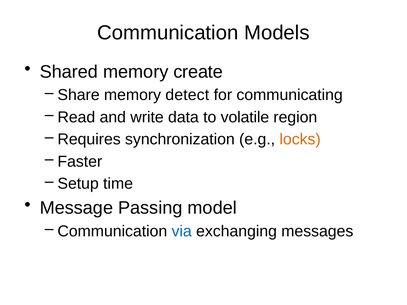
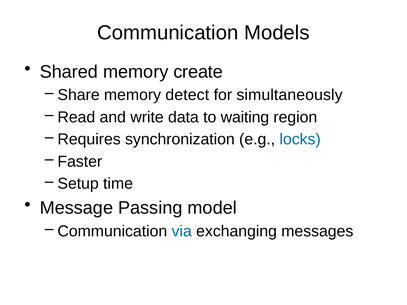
communicating: communicating -> simultaneously (290, 95)
volatile: volatile -> waiting (245, 117)
locks colour: orange -> blue (300, 140)
